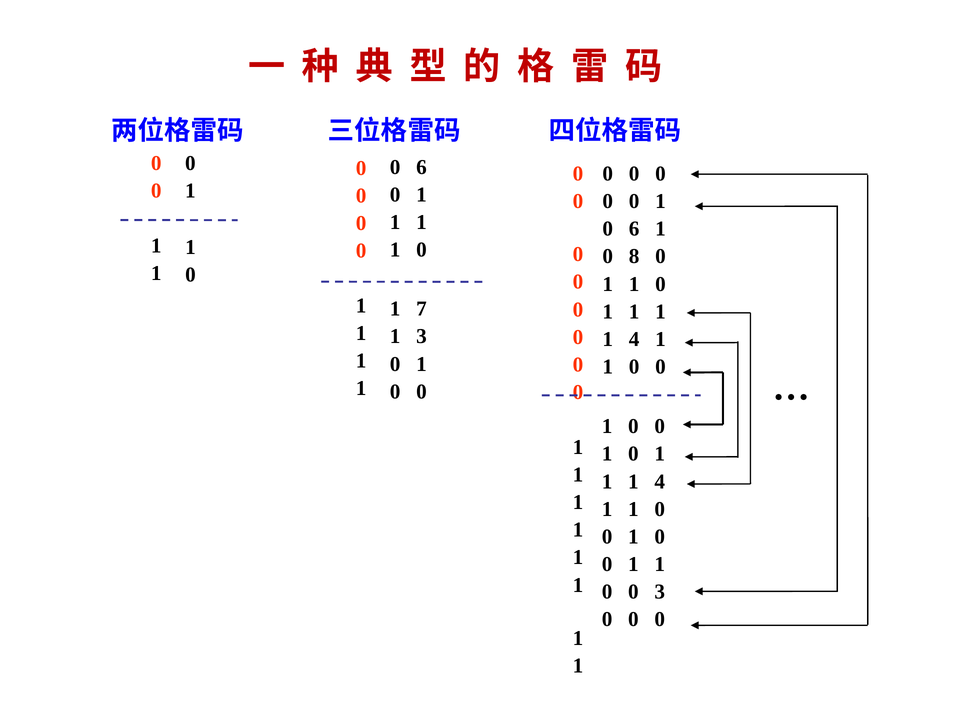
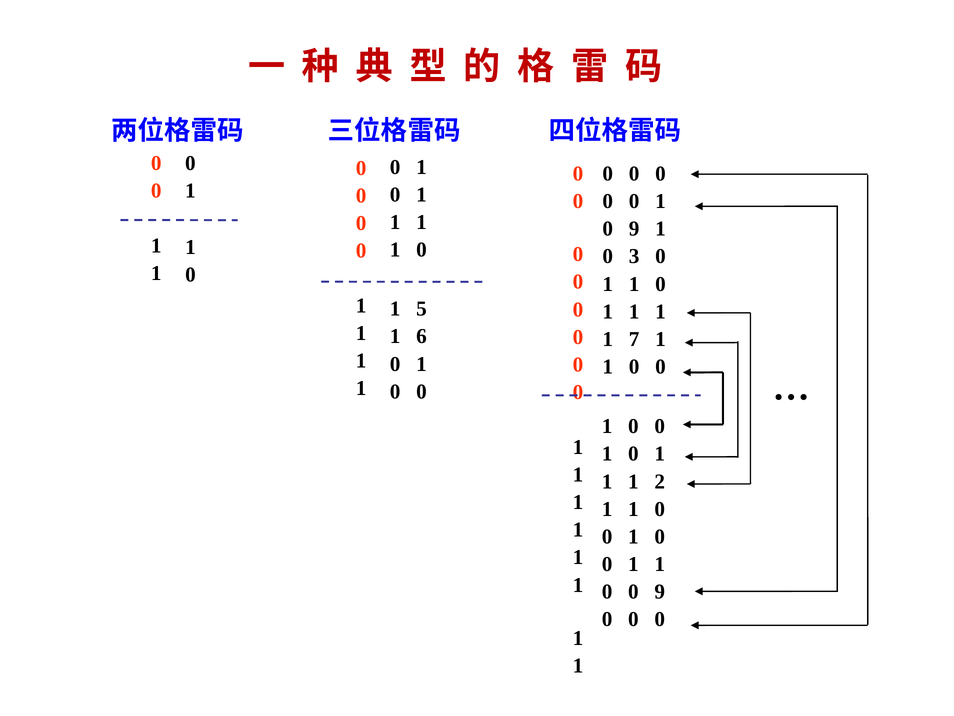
6: 6 -> 1 (421, 167)
6: 6 -> 9 (634, 229)
8: 8 -> 3 (634, 256)
7: 7 -> 5 (421, 309)
1 3: 3 -> 6 (421, 336)
4: 4 -> 7 (634, 339)
4: 4 -> 2 (660, 481)
0 0 3: 3 -> 9 (660, 591)
